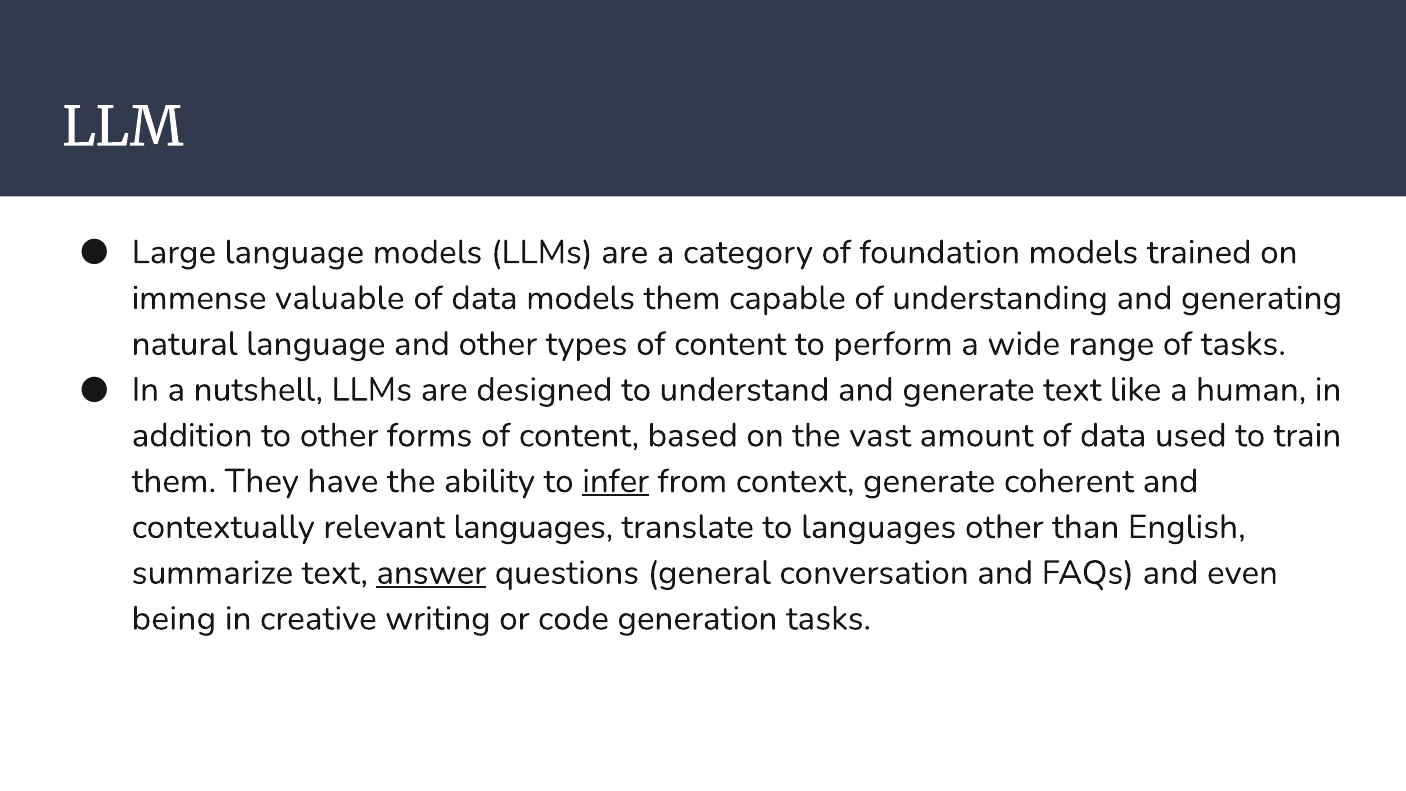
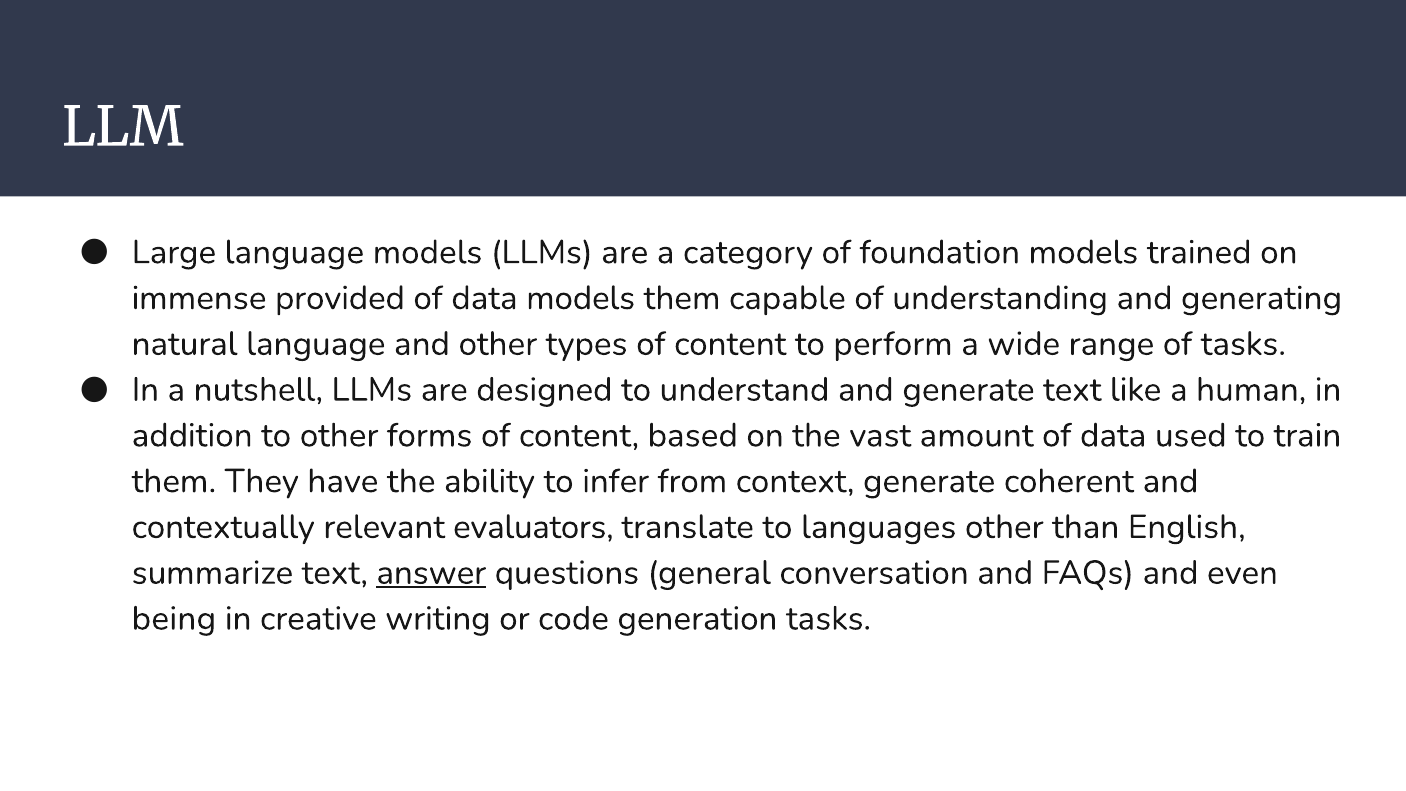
valuable: valuable -> provided (340, 298)
infer underline: present -> none (616, 481)
relevant languages: languages -> evaluators (533, 527)
